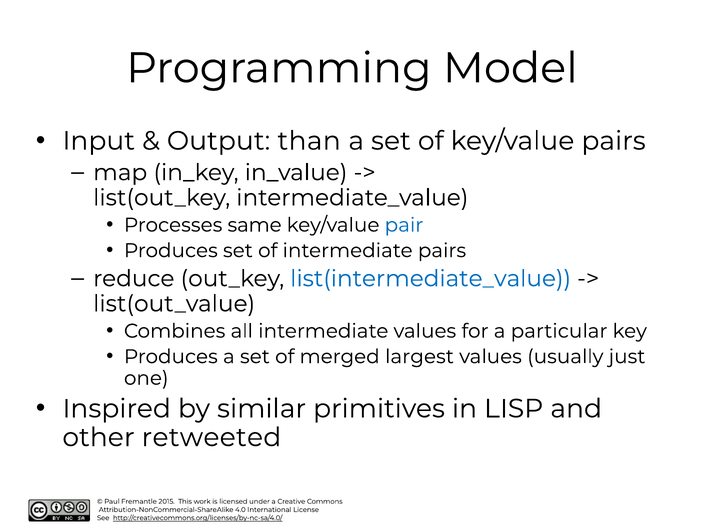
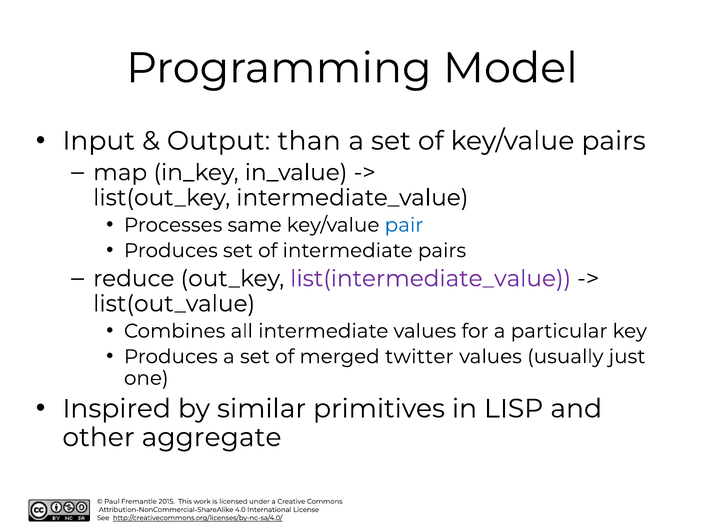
list(intermediate_value colour: blue -> purple (431, 279)
largest: largest -> twitter (419, 357)
retweeted: retweeted -> aggregate (212, 437)
